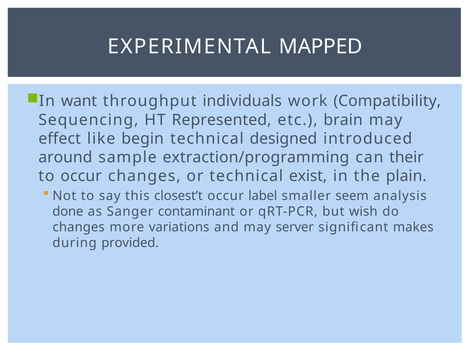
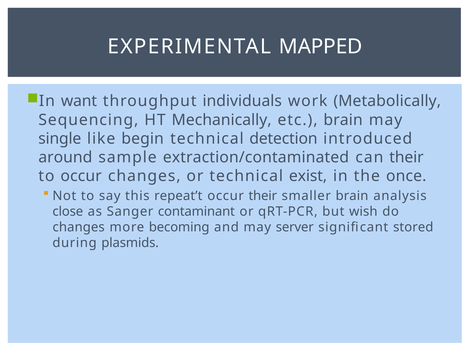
Compatibility: Compatibility -> Metabolically (387, 101)
Represented: Represented -> Mechanically (222, 120)
effect: effect -> single (60, 139)
designed: designed -> detection (283, 139)
extraction/programming: extraction/programming -> extraction/contaminated (256, 158)
plain: plain -> once (406, 176)
closest’t: closest’t -> repeat’t (178, 196)
occur label: label -> their (263, 196)
smaller seem: seem -> brain (352, 196)
done: done -> close (68, 212)
variations: variations -> becoming (179, 227)
makes: makes -> stored (413, 227)
provided: provided -> plasmids (130, 243)
